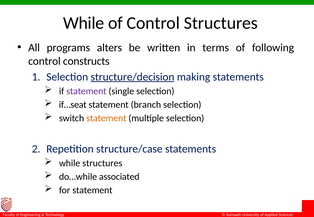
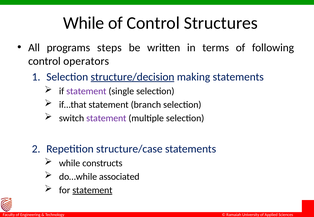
alters: alters -> steps (109, 48)
constructs: constructs -> operators (86, 61)
if…seat: if…seat -> if…that (73, 105)
statement colour: orange -> purple (106, 118)
while structures: structures -> constructs (102, 163)
statement underline: none -> present (92, 191)
